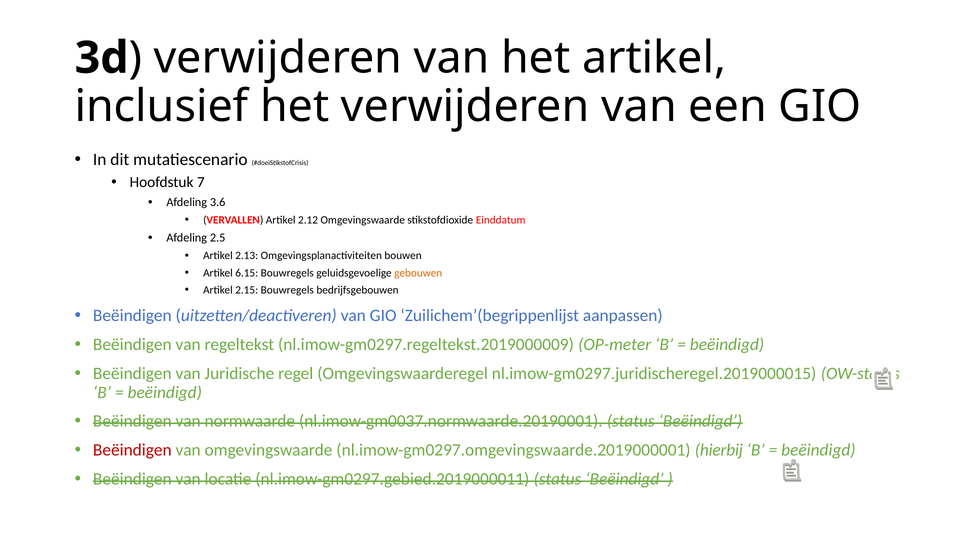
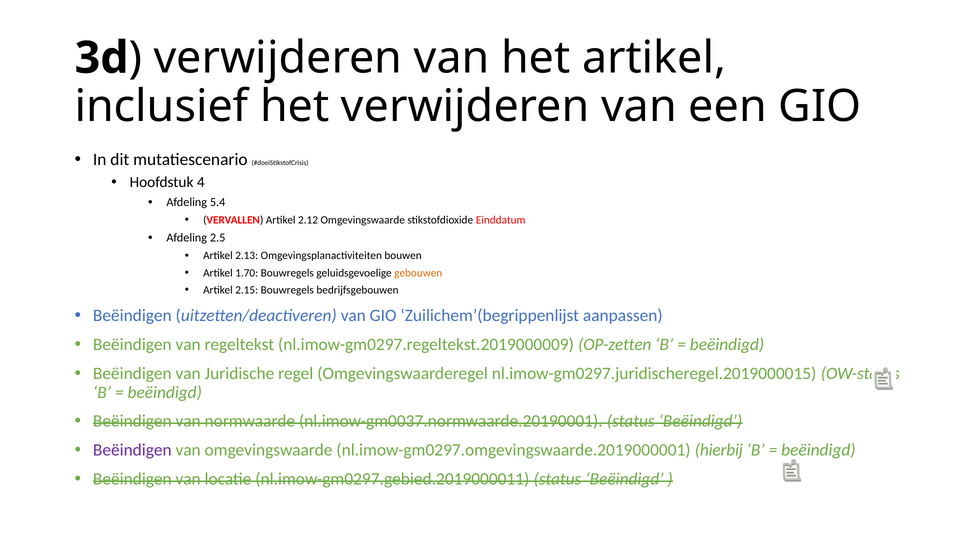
7: 7 -> 4 (201, 182)
3.6: 3.6 -> 5.4 (218, 202)
6.15: 6.15 -> 1.70 (247, 273)
OP-meter: OP-meter -> OP-zetten (615, 344)
Beëindigen colour: red -> purple (132, 450)
